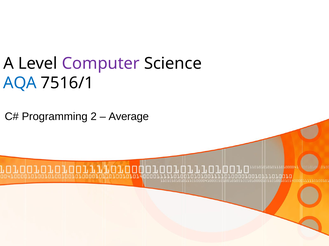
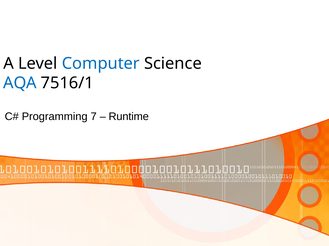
Computer colour: purple -> blue (101, 64)
2: 2 -> 7 (94, 117)
Average: Average -> Runtime (129, 117)
